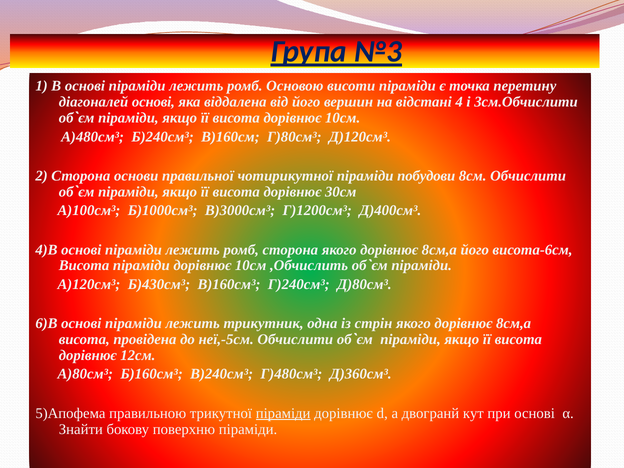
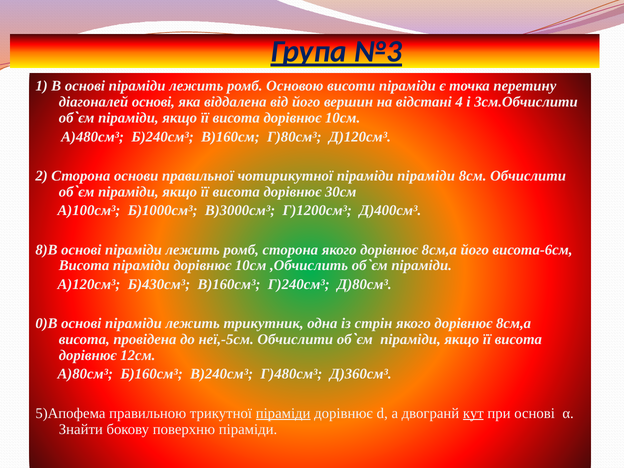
піраміди побудови: побудови -> піраміди (426, 176)
4)В: 4)В -> 8)В (46, 250)
6)В: 6)В -> 0)В (46, 324)
кут underline: none -> present (473, 413)
